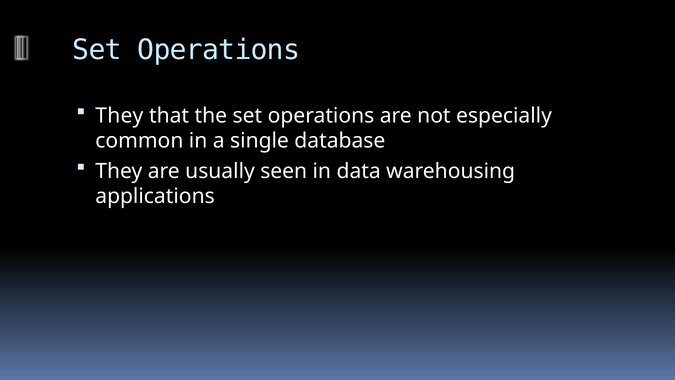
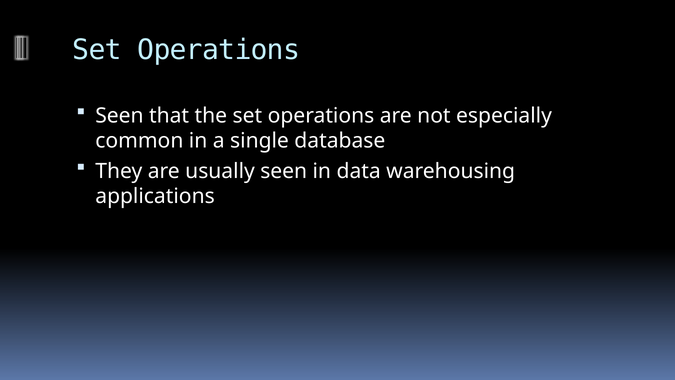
They: They -> Seen (119, 115)
